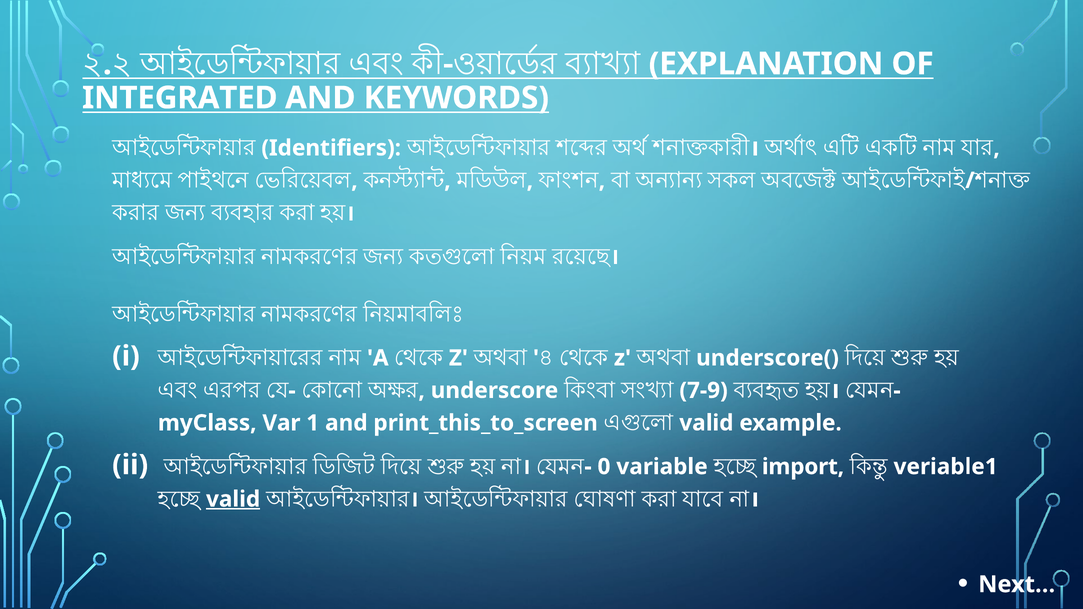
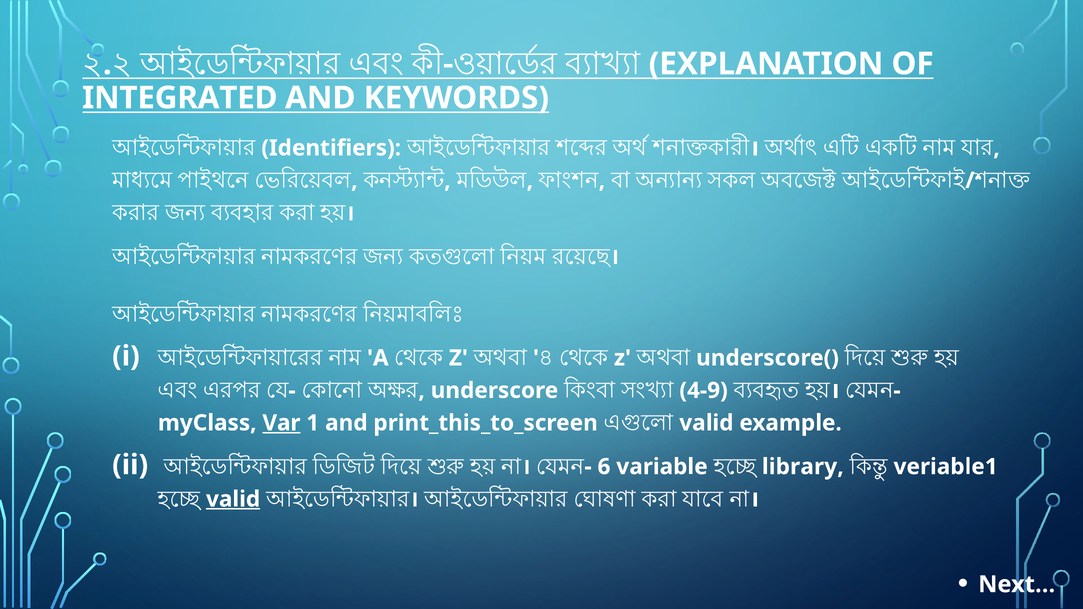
7-9: 7-9 -> 4-9 (704, 391)
Var underline: none -> present (281, 423)
0: 0 -> 6 (604, 467)
import: import -> library (803, 467)
